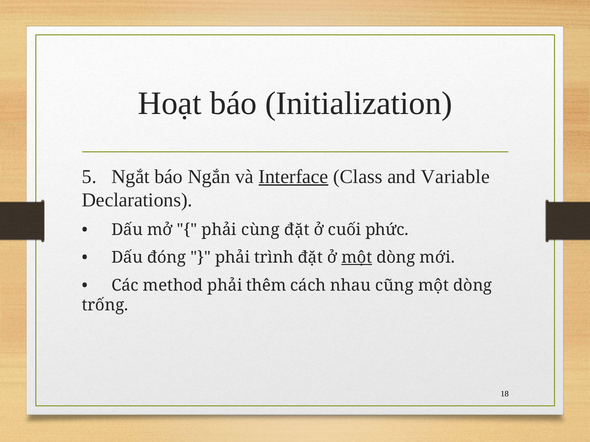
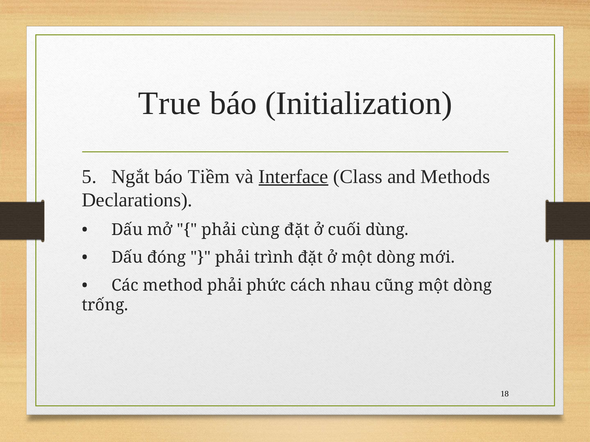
Hoạt: Hoạt -> True (170, 103)
Ngắn: Ngắn -> Tiềm (209, 177)
Variable: Variable -> Methods (455, 177)
phức: phức -> dùng (387, 230)
một underline: present -> none (357, 258)
thêm: thêm -> phức (266, 286)
